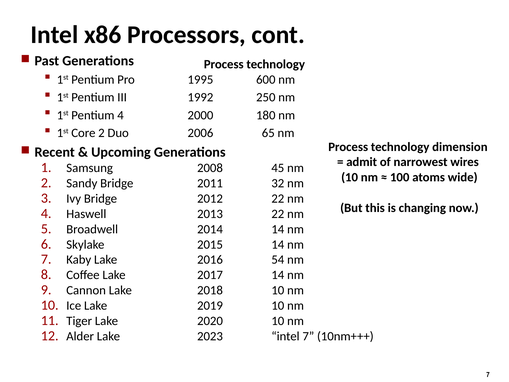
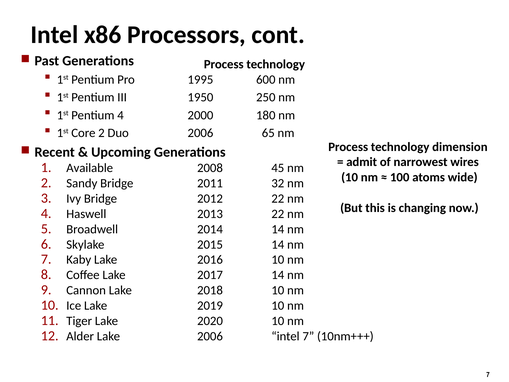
1992: 1992 -> 1950 (200, 97)
Samsung: Samsung -> Available (90, 168)
2016 54: 54 -> 10 (278, 260)
Lake 2023: 2023 -> 2006 (210, 336)
